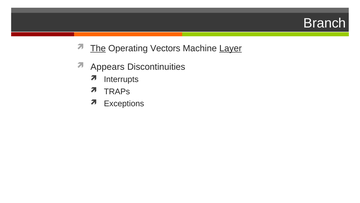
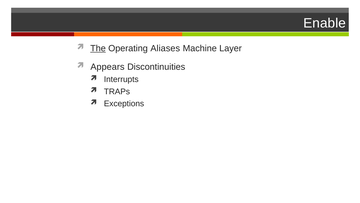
Branch: Branch -> Enable (325, 23)
Vectors: Vectors -> Aliases (165, 48)
Layer underline: present -> none (231, 48)
